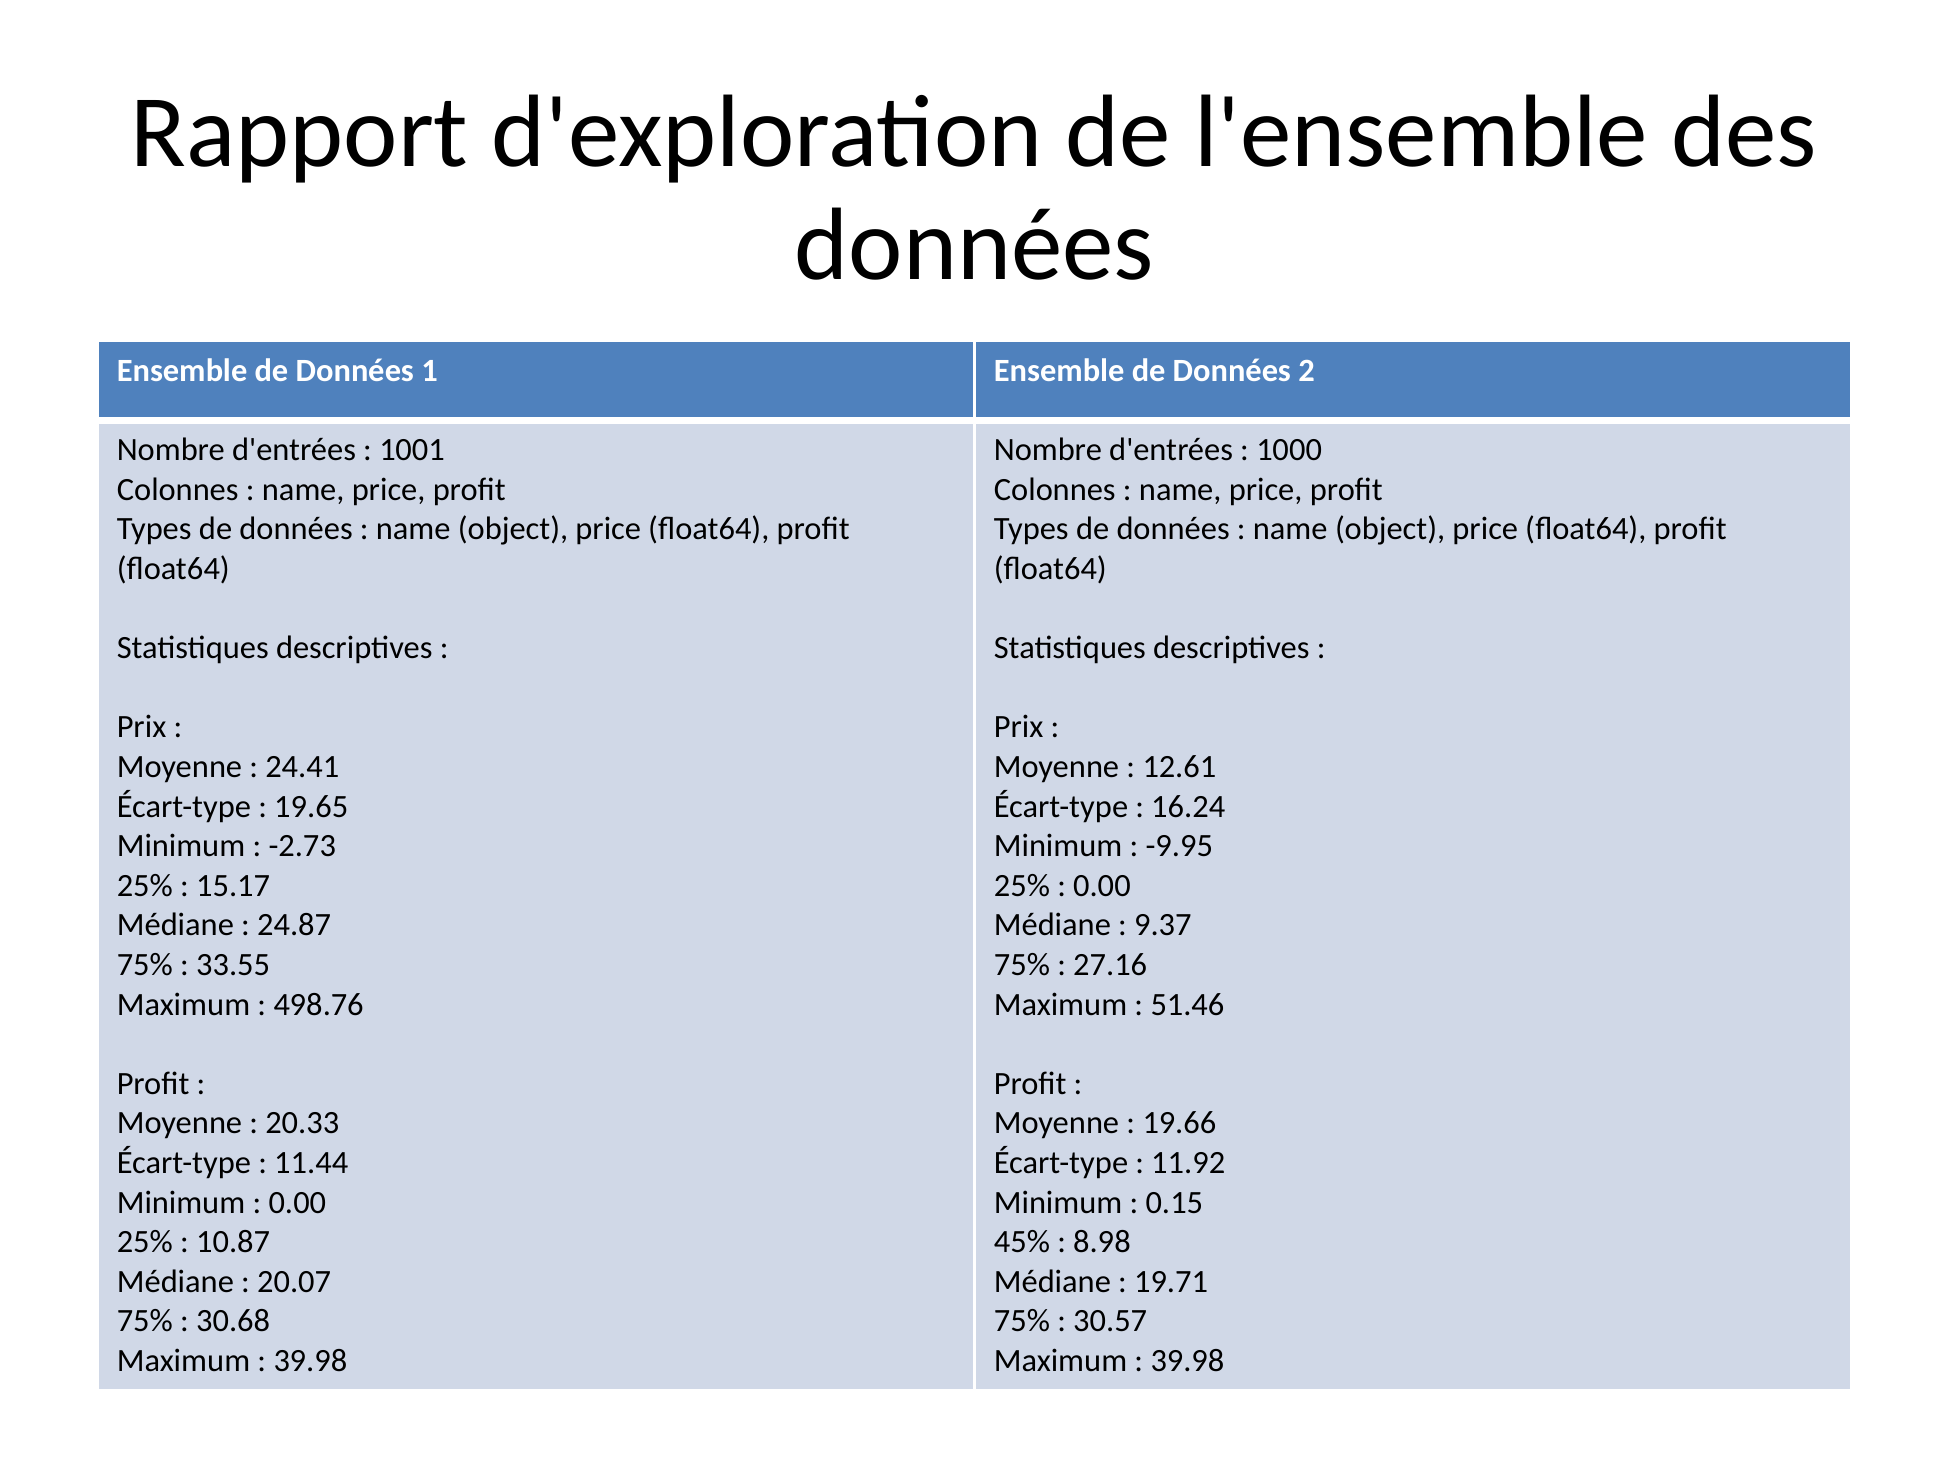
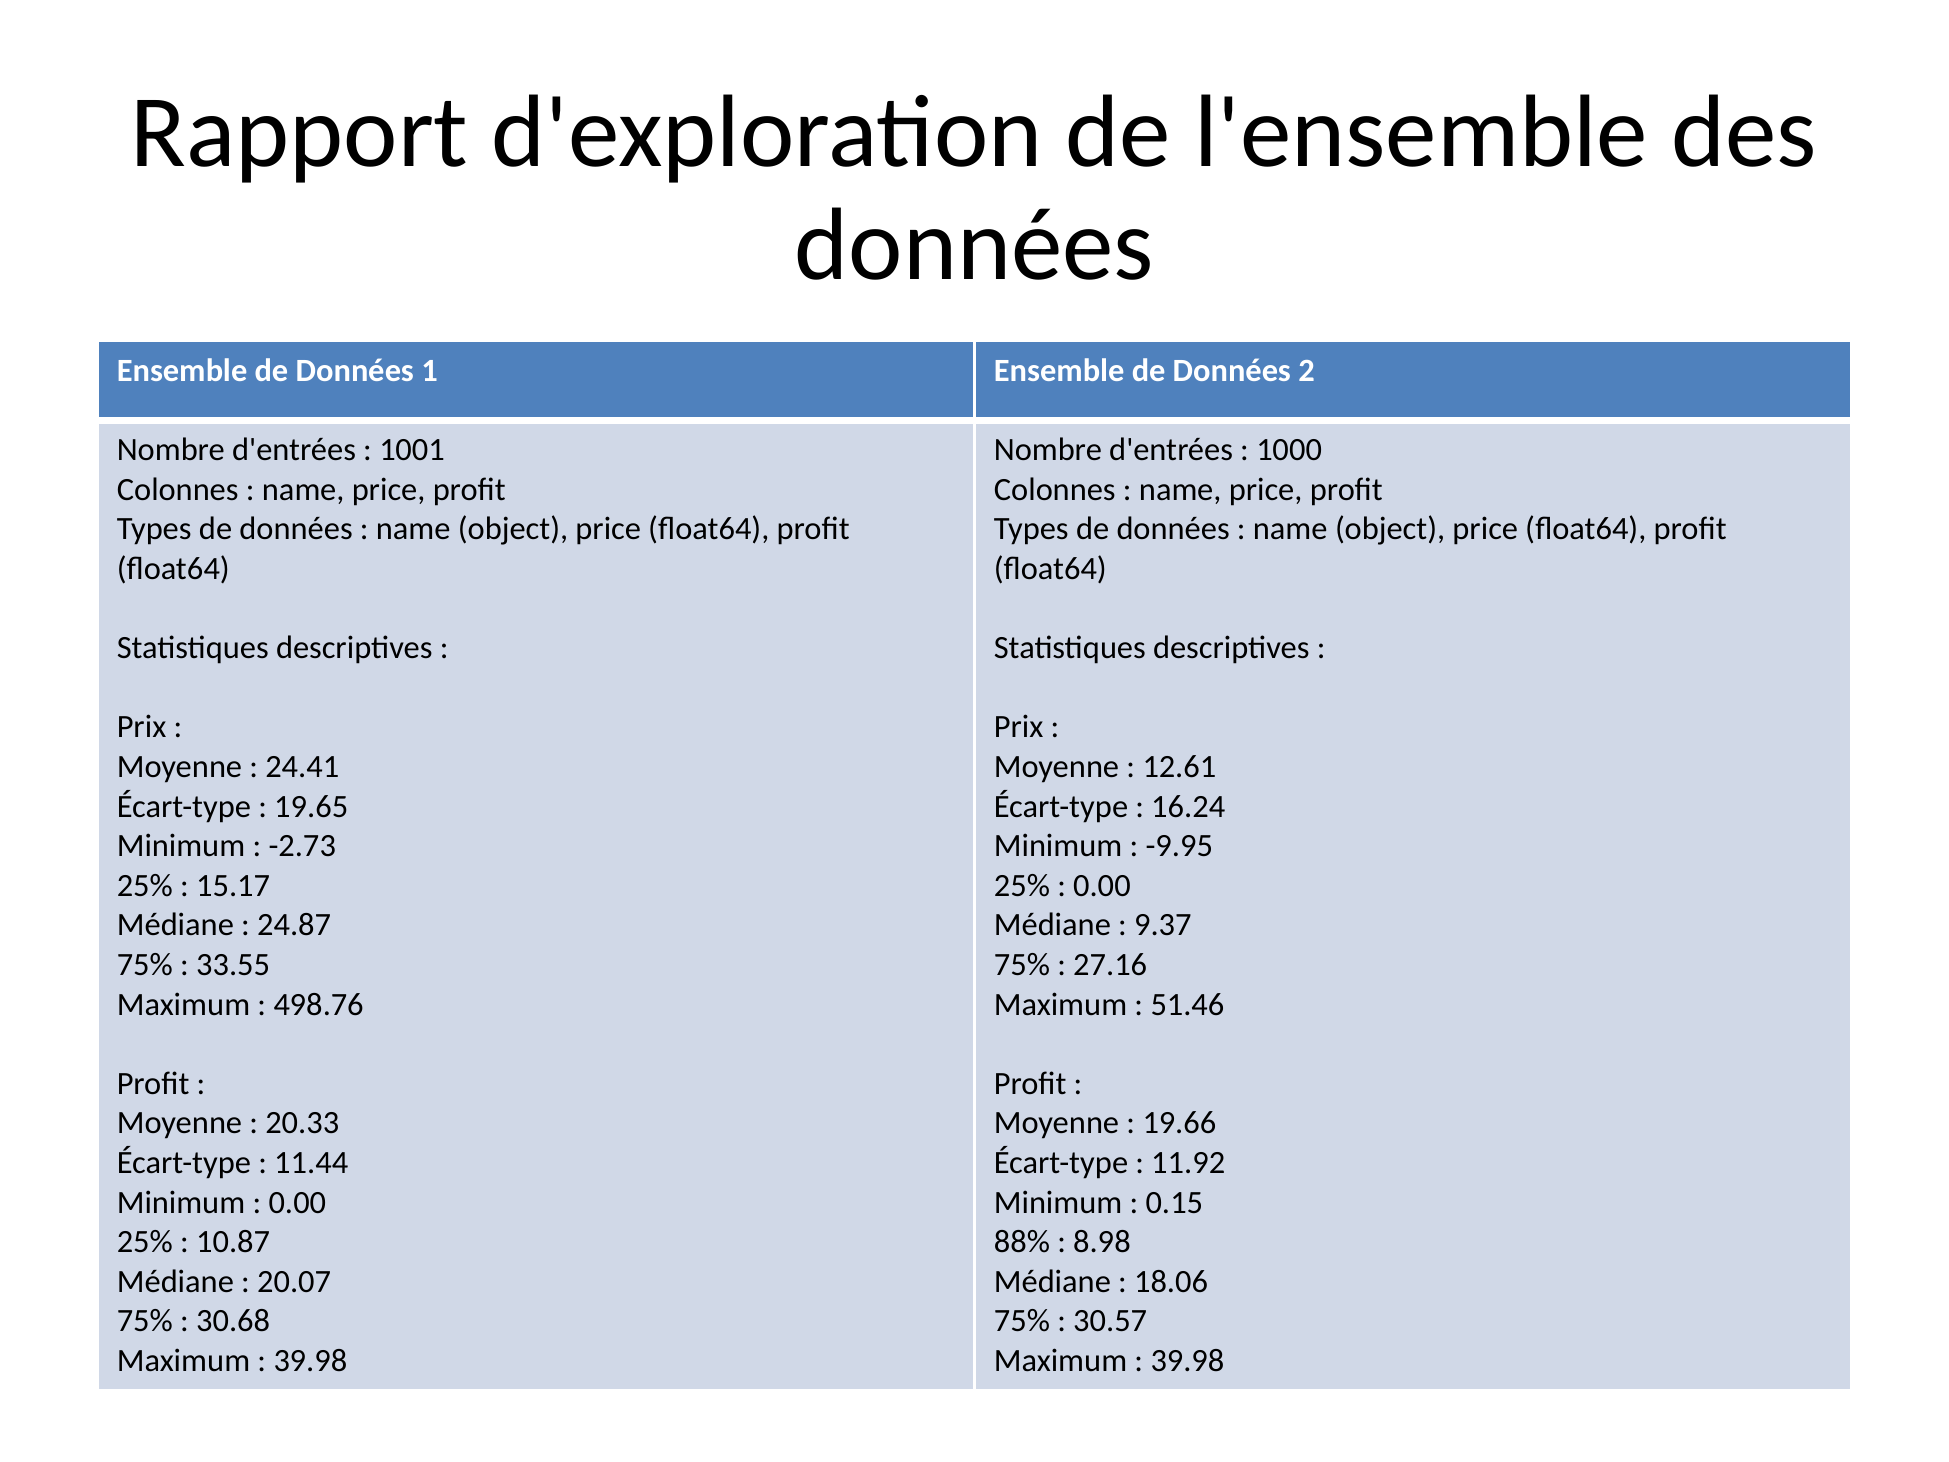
45%: 45% -> 88% (1022, 1242)
19.71: 19.71 -> 18.06 (1171, 1281)
